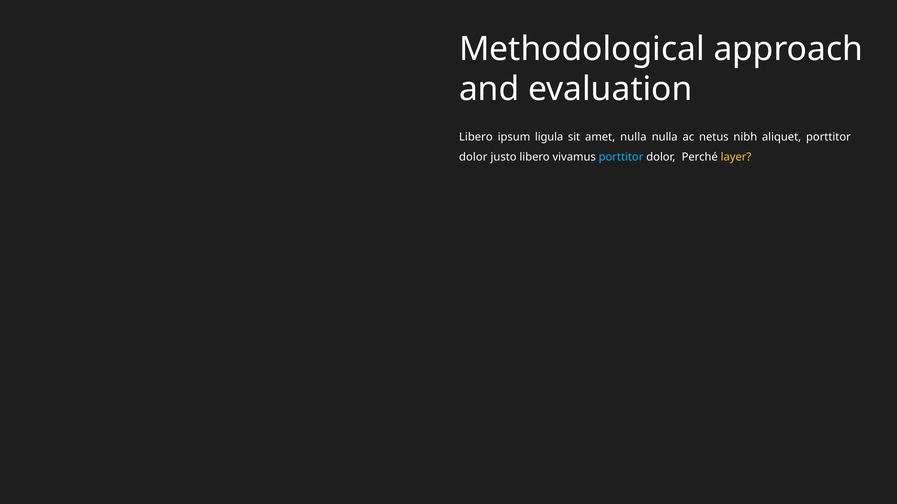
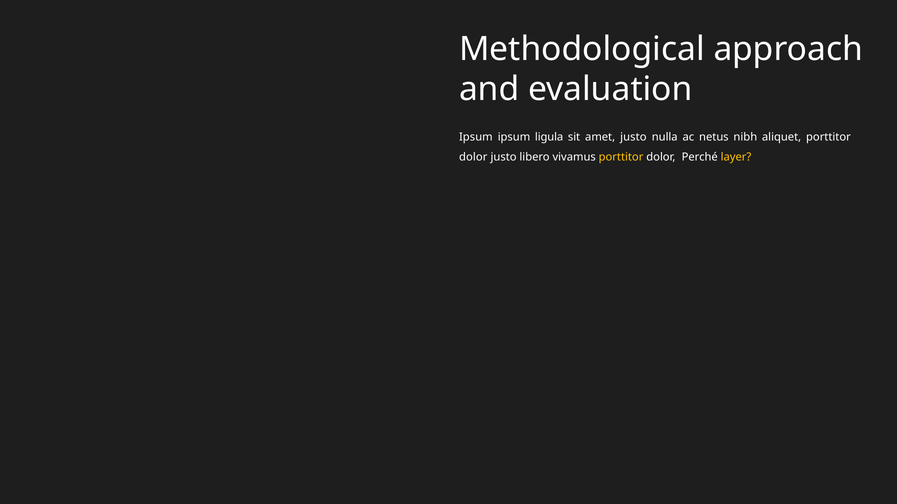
Libero: Libero -> Ipsum (476, 137)
amet nulla: nulla -> justo (633, 137)
porttitor colour: light blue -> yellow (621, 157)
